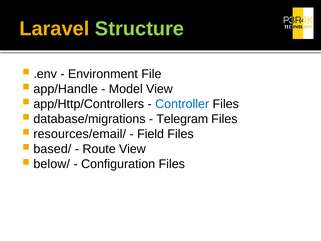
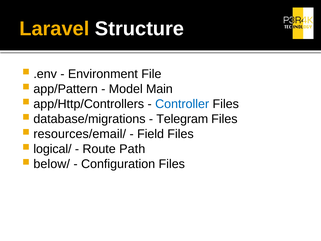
Structure colour: light green -> white (140, 29)
app/Handle: app/Handle -> app/Pattern (66, 89)
Model View: View -> Main (159, 89)
based/: based/ -> logical/ (52, 149)
Route View: View -> Path (132, 149)
